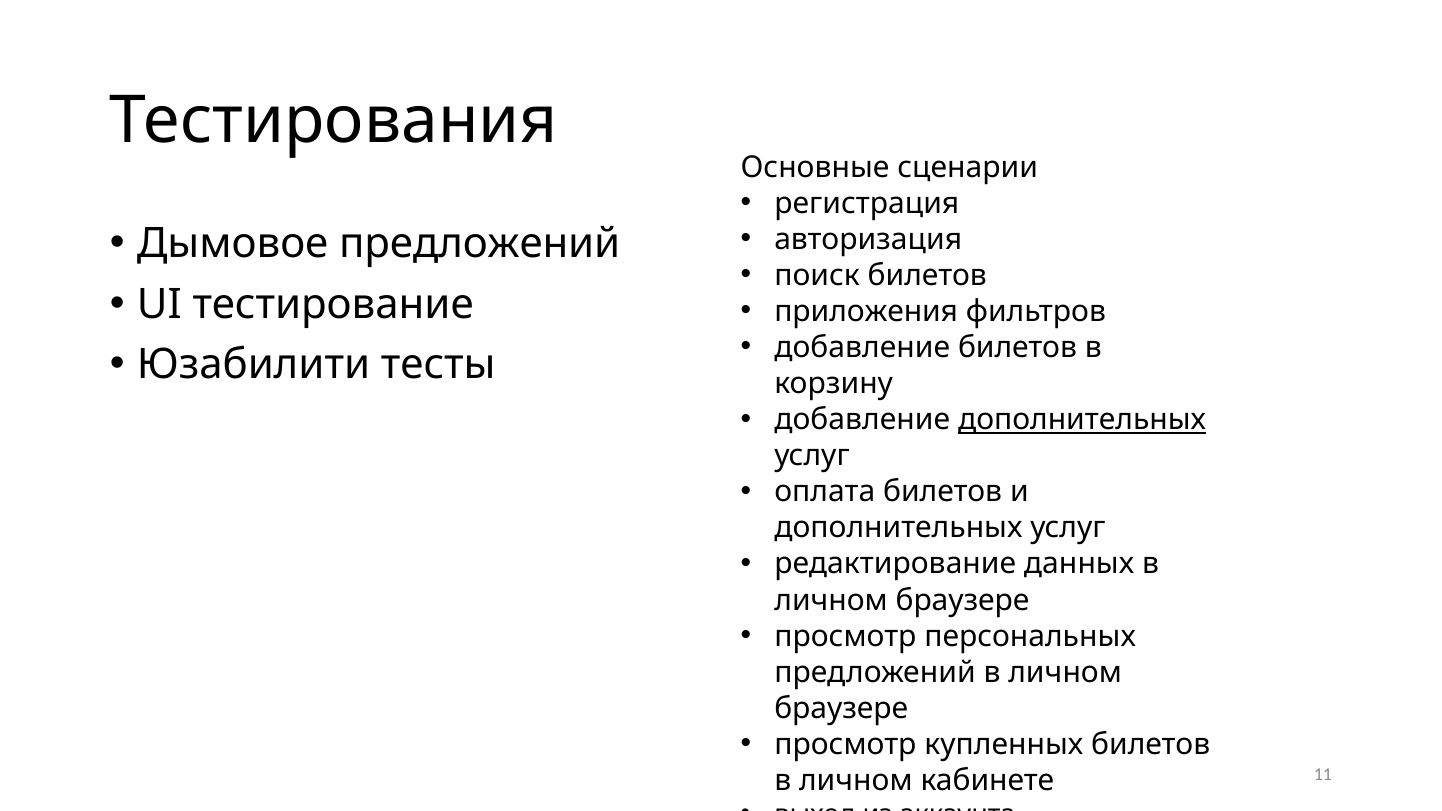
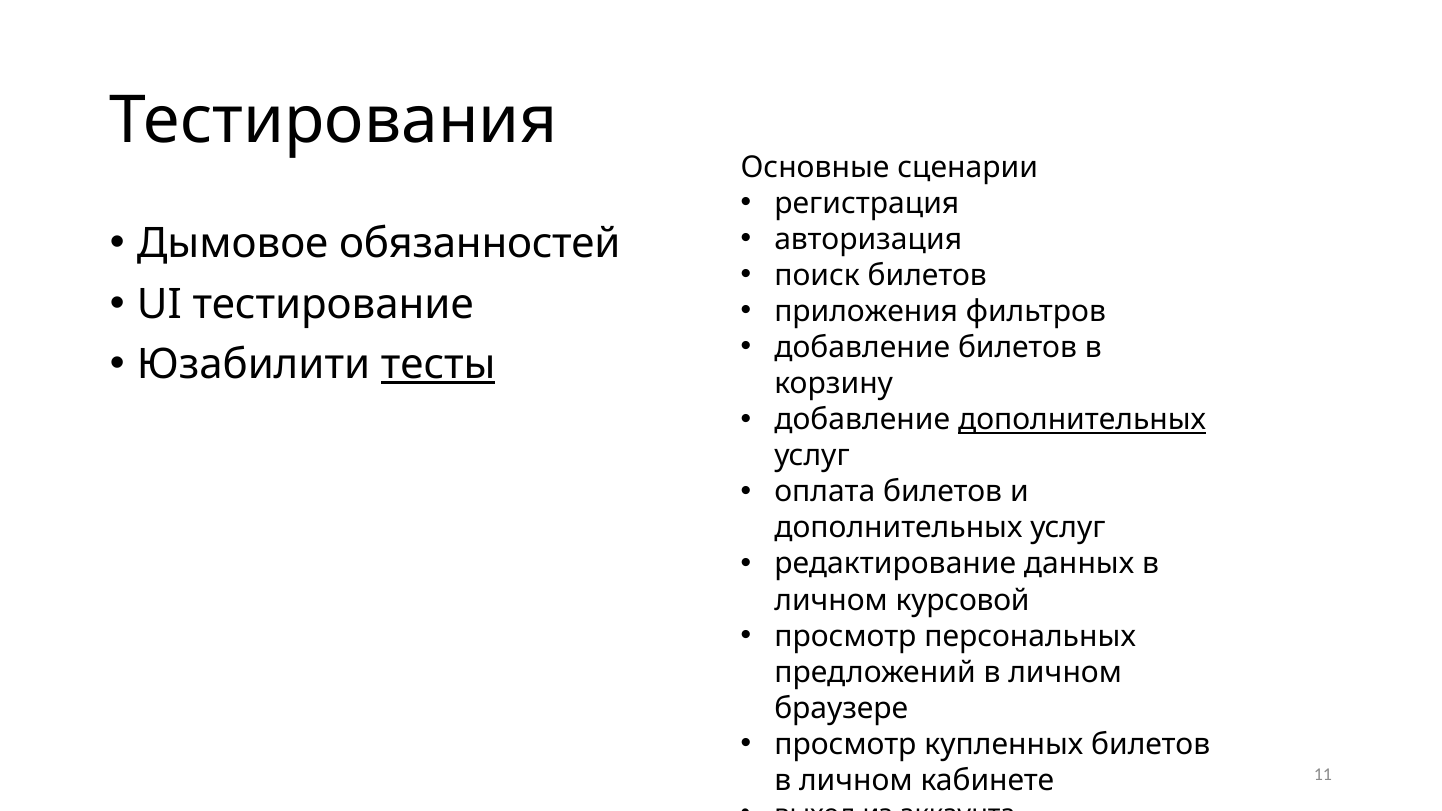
Дымовое предложений: предложений -> обязанностей (480, 244)
тесты underline: none -> present (438, 365)
браузере: браузере -> курсовой (963, 600)
